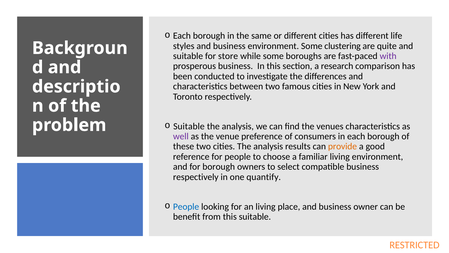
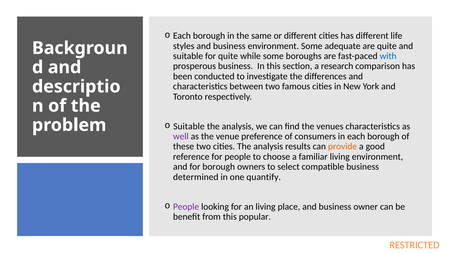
clustering: clustering -> adequate (343, 46)
for store: store -> quite (228, 56)
with colour: purple -> blue (388, 56)
respectively: respectively -> determined (196, 177)
People colour: blue -> purple (186, 206)
this suitable: suitable -> popular (255, 216)
